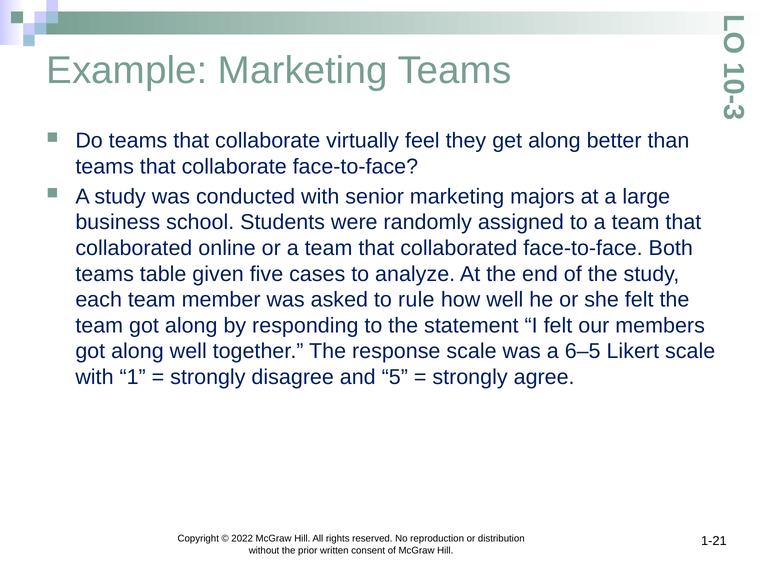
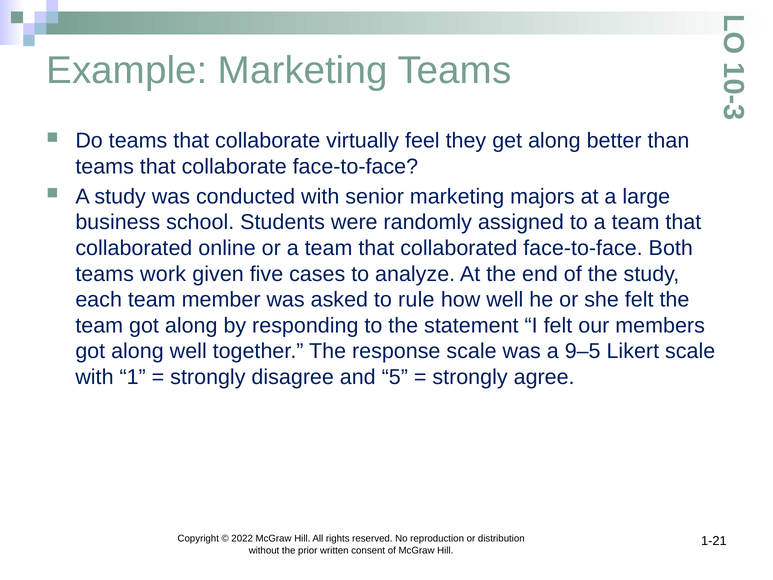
table: table -> work (163, 274)
6–5: 6–5 -> 9–5 (583, 351)
